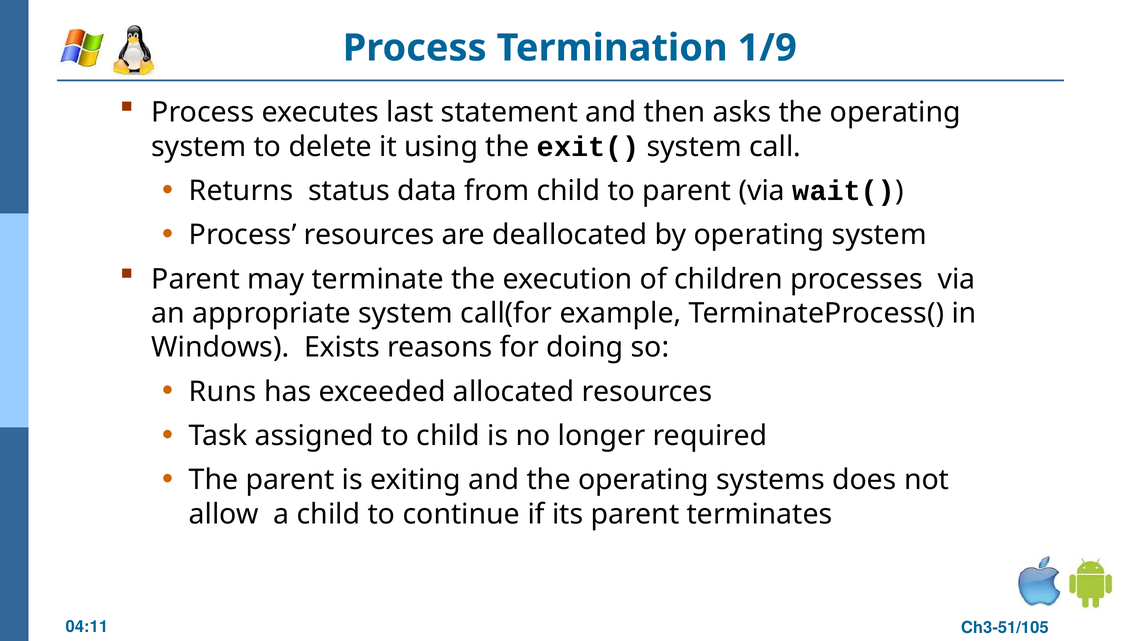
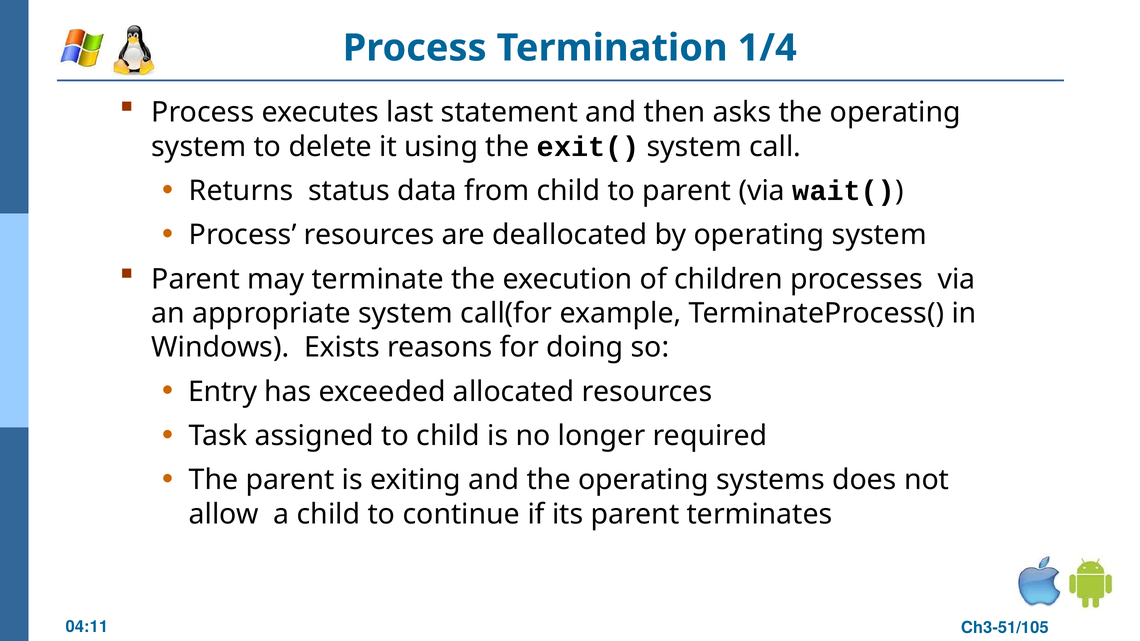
1/9: 1/9 -> 1/4 (767, 48)
Runs: Runs -> Entry (223, 392)
